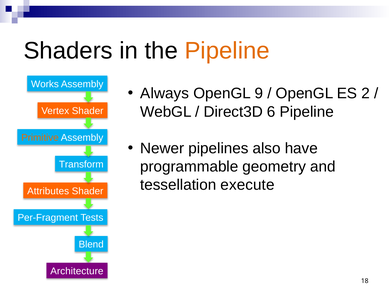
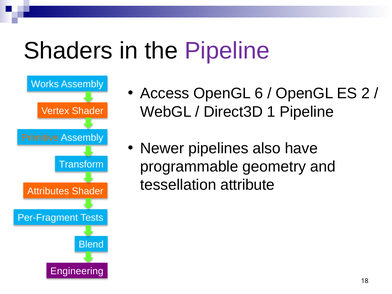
Pipeline colour: orange -> purple (227, 51)
Always: Always -> Access (165, 93)
9: 9 -> 6 (259, 93)
6: 6 -> 1 (271, 112)
execute: execute -> attribute (248, 185)
Architecture: Architecture -> Engineering (77, 271)
